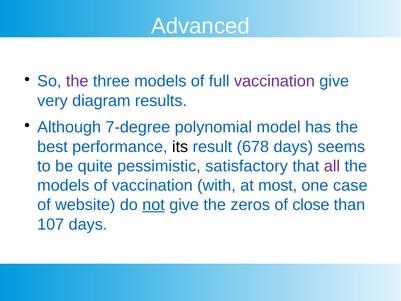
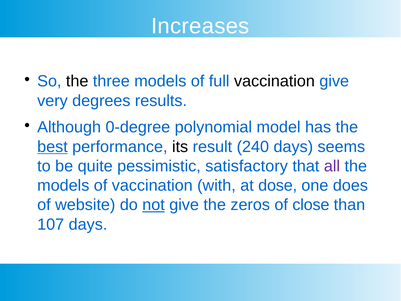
Advanced: Advanced -> Increases (200, 26)
the colour: purple -> black (77, 81)
vaccination colour: purple -> black (274, 81)
diagram: diagram -> degrees (101, 101)
7-degree: 7-degree -> 0-degree (138, 127)
best underline: none -> present (52, 147)
678: 678 -> 240 (253, 147)
most: most -> dose (278, 185)
case: case -> does (350, 185)
